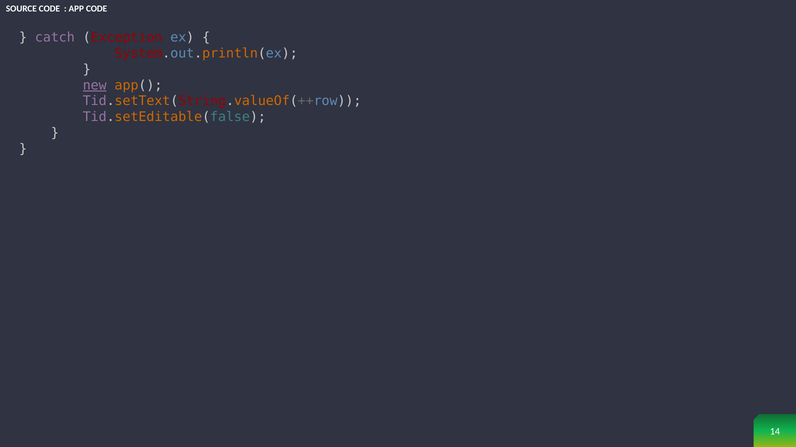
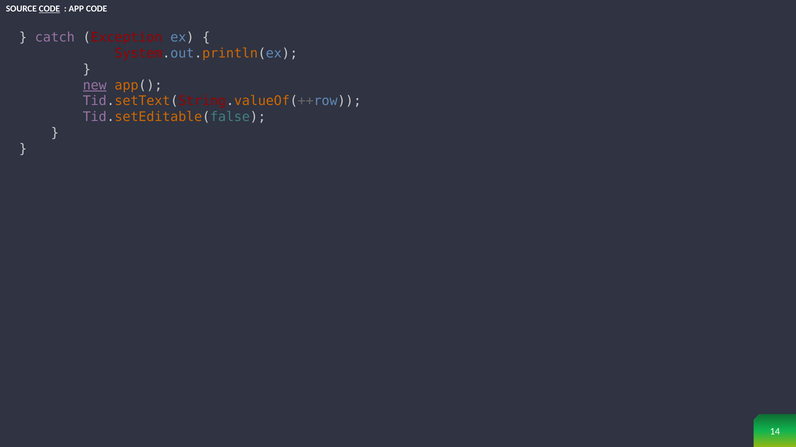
CODE underline: none -> present (49, 9)
